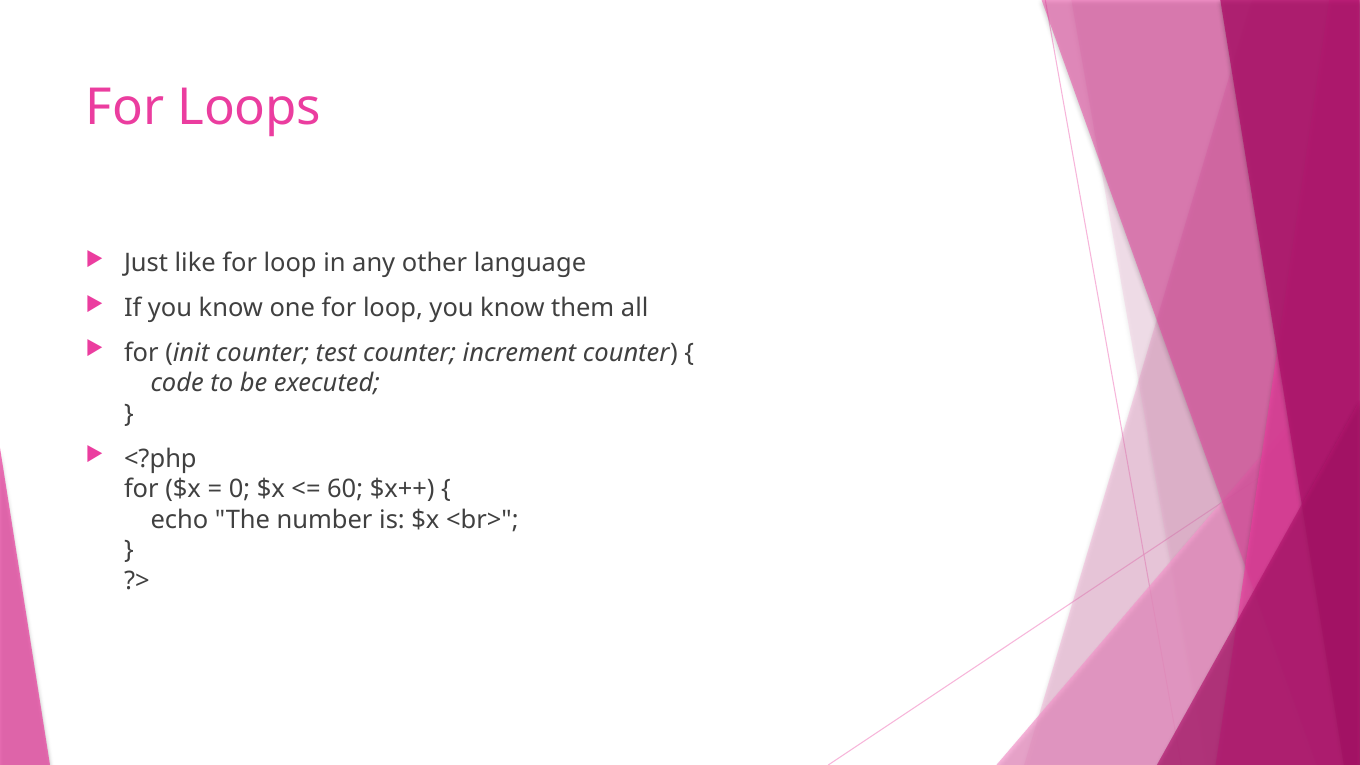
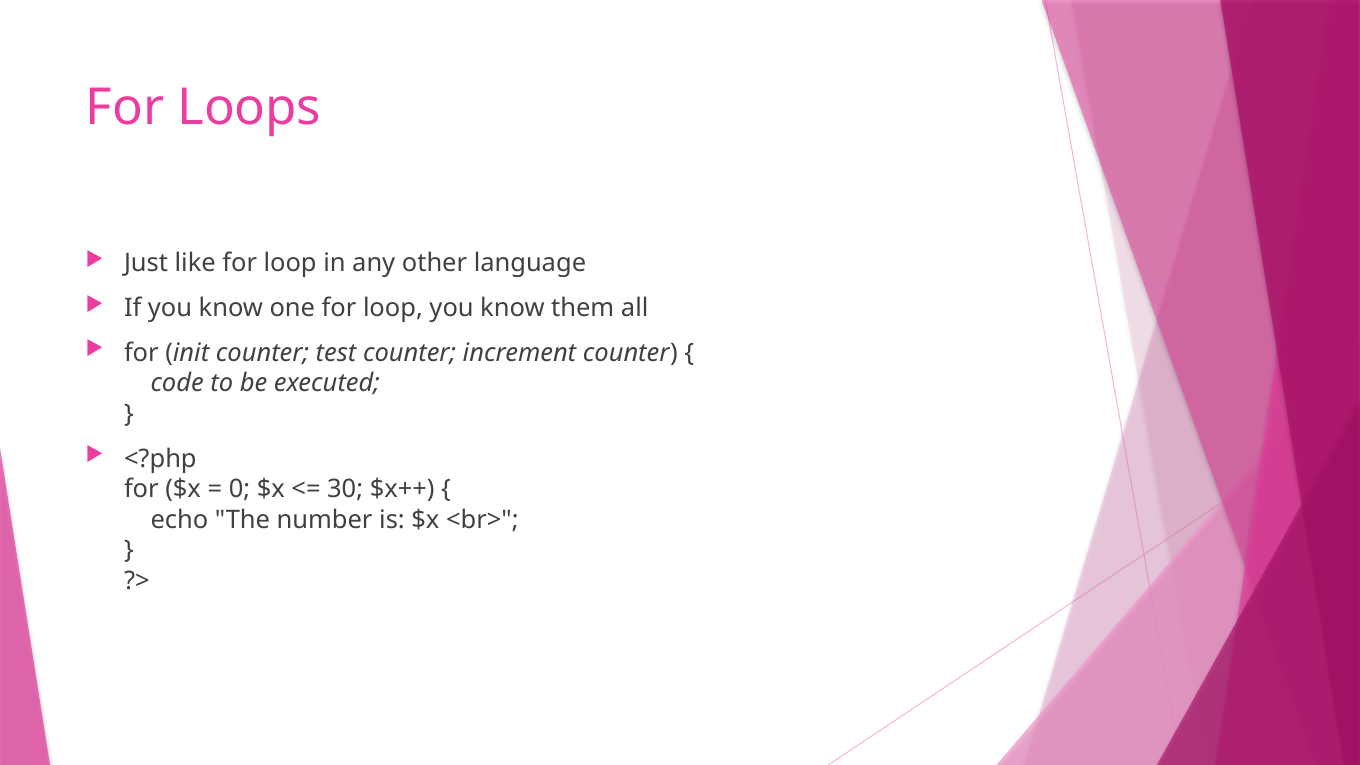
60: 60 -> 30 (345, 489)
